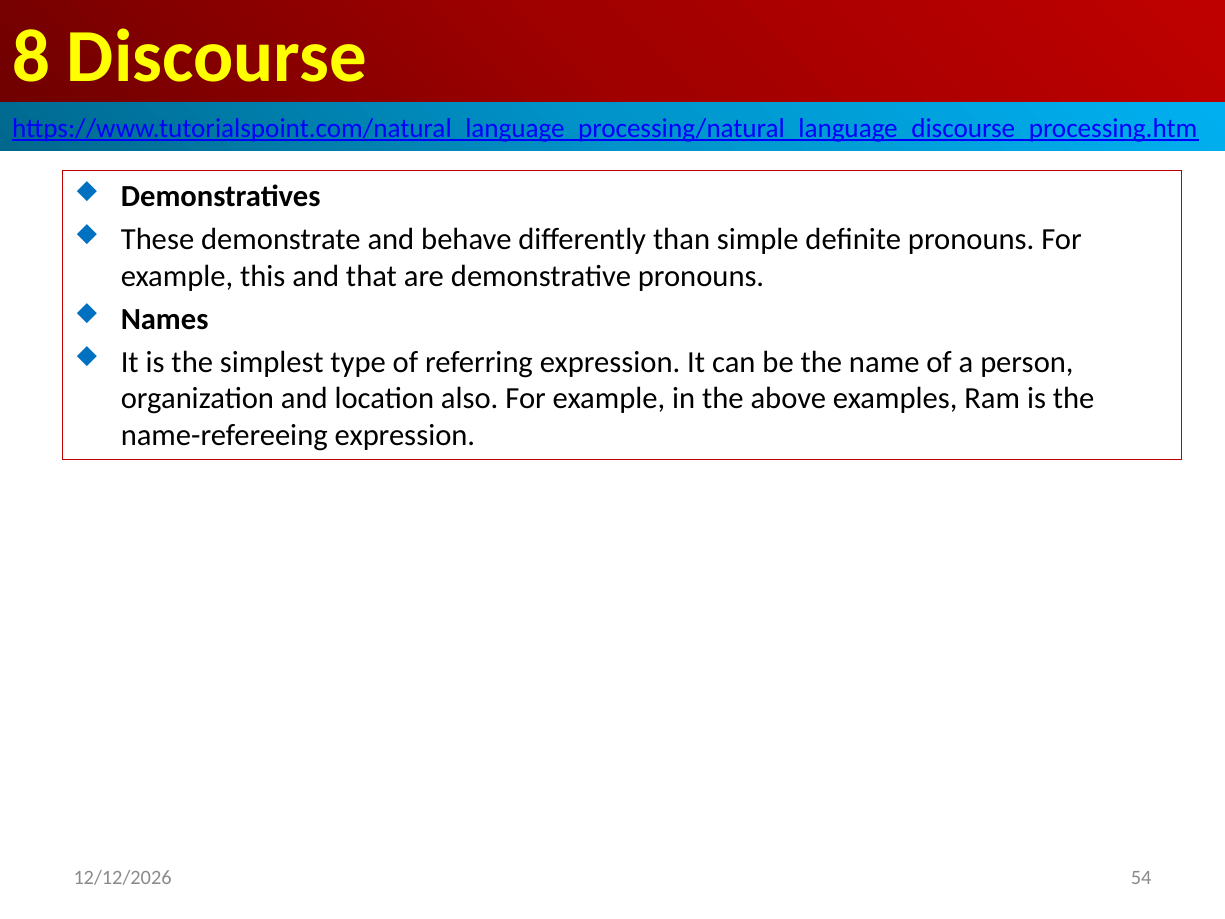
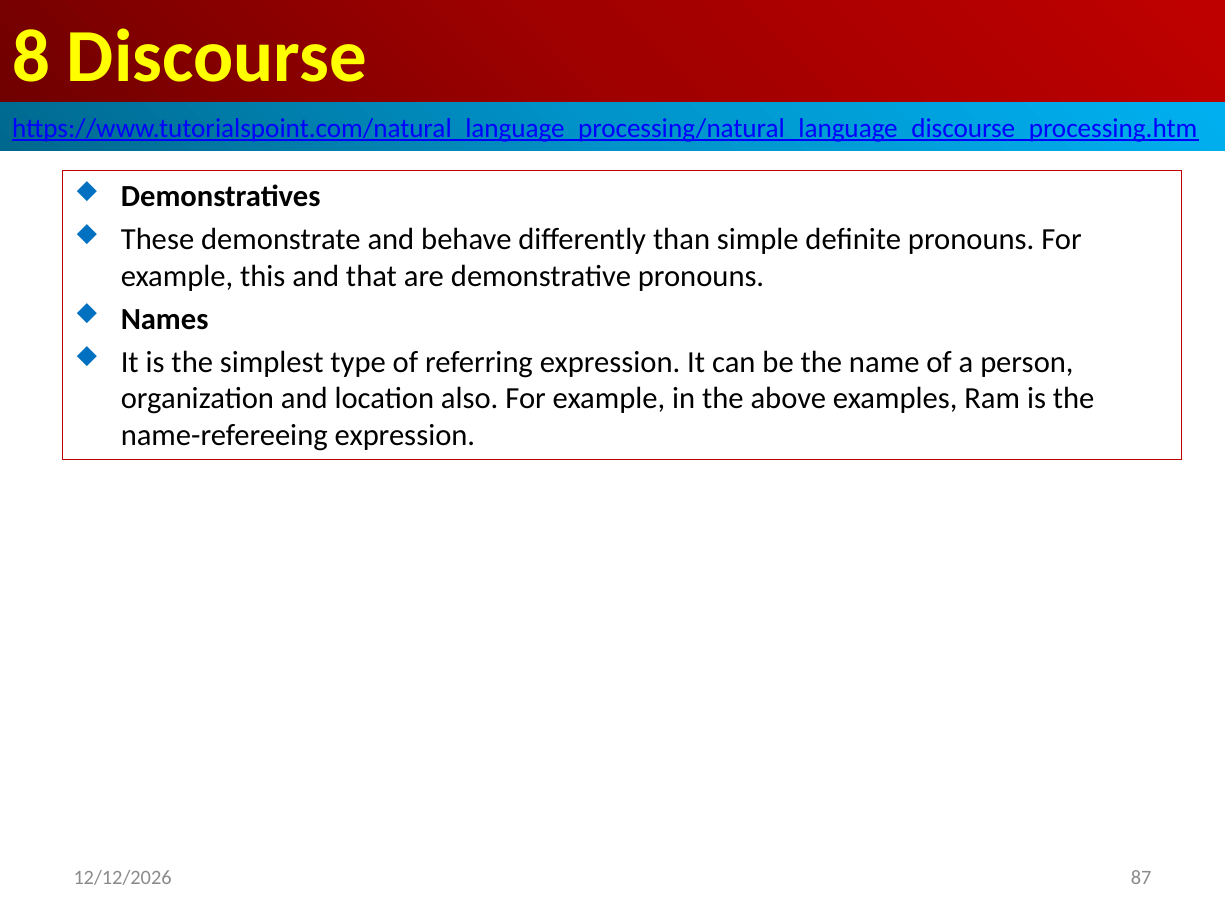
54: 54 -> 87 (1141, 877)
